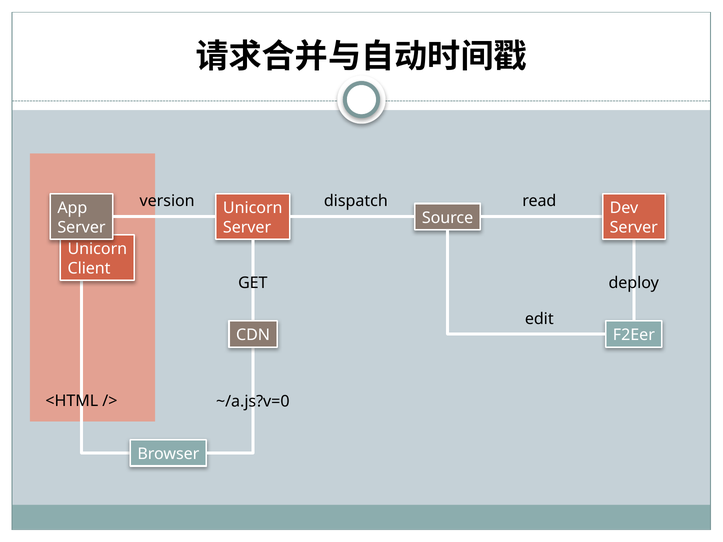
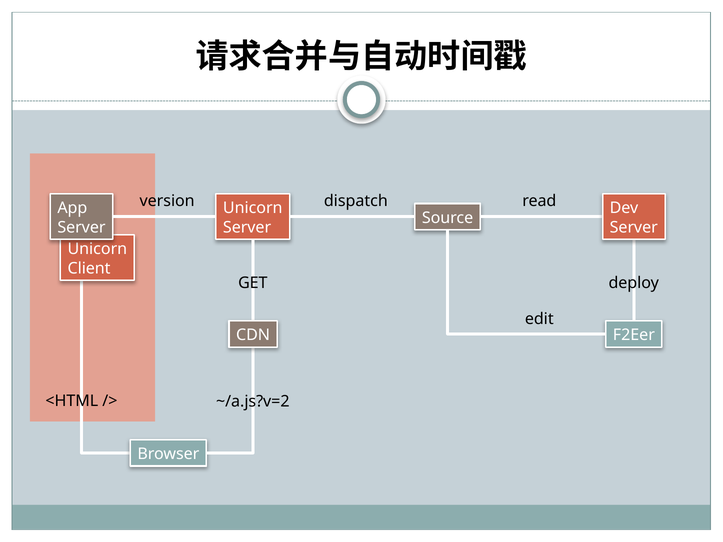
~/a.js?v=0: ~/a.js?v=0 -> ~/a.js?v=2 (253, 402)
